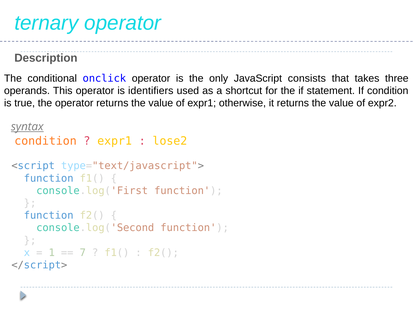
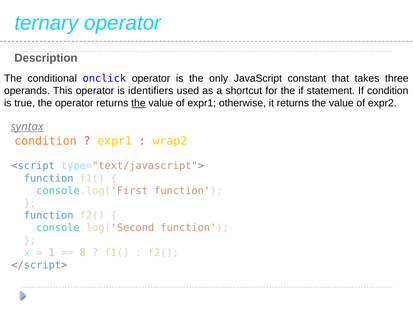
consists: consists -> constant (307, 78)
the underline: none -> present (138, 103)
lose2: lose2 -> wrap2 (170, 141)
7: 7 -> 8 (83, 253)
